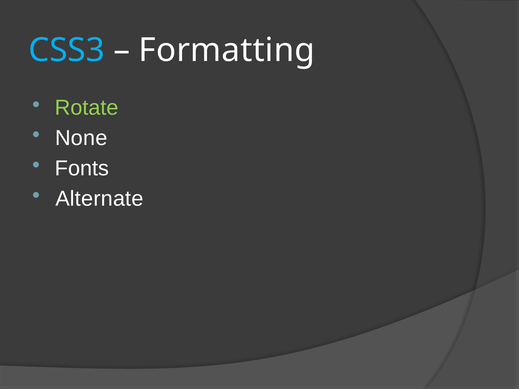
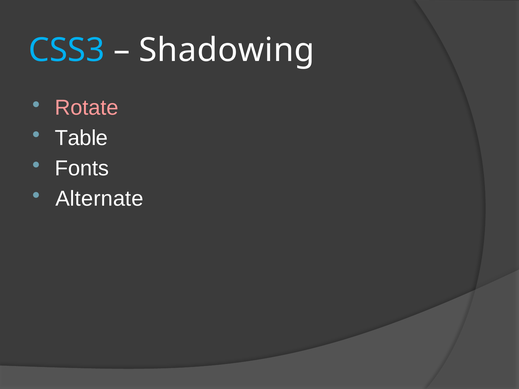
Formatting: Formatting -> Shadowing (227, 50)
Rotate colour: light green -> pink (87, 108)
None: None -> Table (81, 138)
